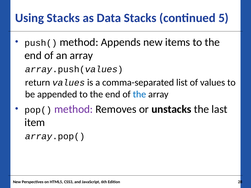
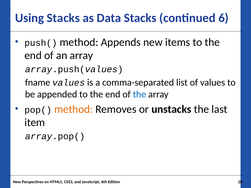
5: 5 -> 6 (224, 18)
return: return -> fname (38, 83)
method colour: purple -> orange (74, 109)
